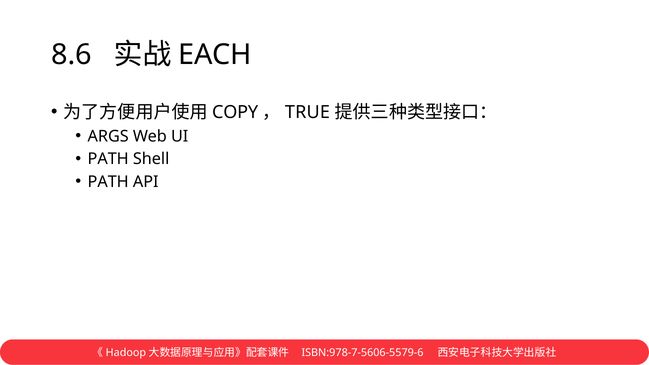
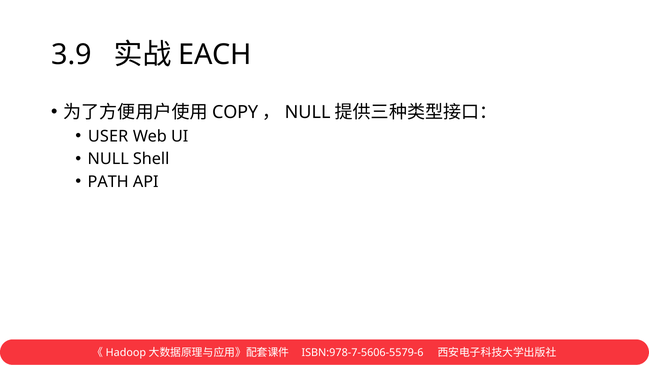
8.6: 8.6 -> 3.9 (71, 55)
TRUE: TRUE -> NULL (308, 113)
ARGS: ARGS -> USER (108, 136)
PATH: PATH -> NULL (108, 159)
